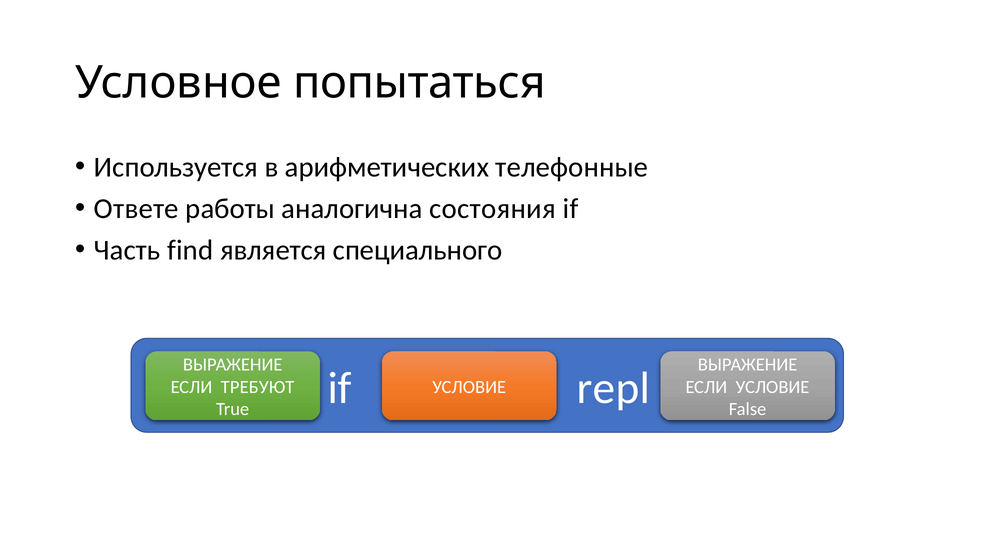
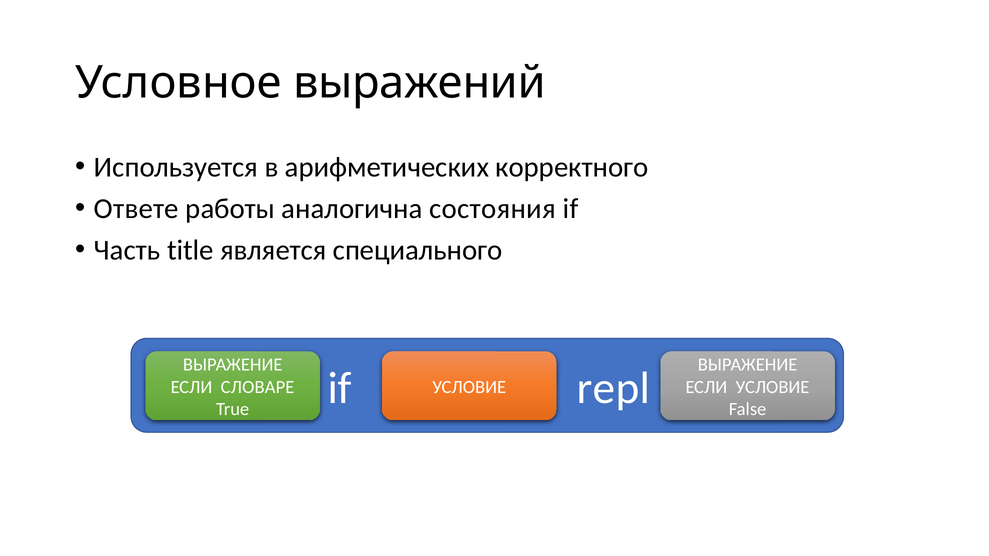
попытаться: попытаться -> выражений (419, 83)
телефонные: телефонные -> корректного (572, 167)
find: find -> title (190, 250)
ТРЕБУЮТ: ТРЕБУЮТ -> СЛОВАРЕ (258, 387)
